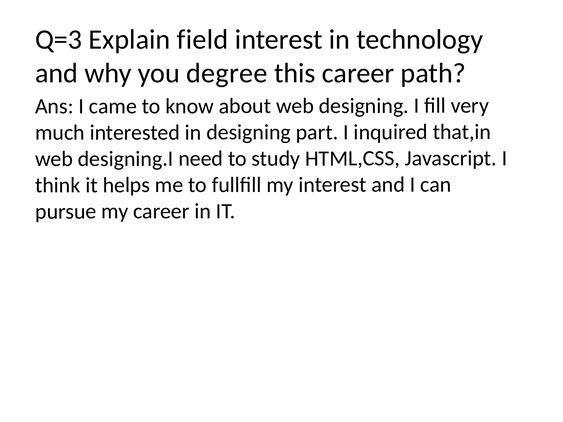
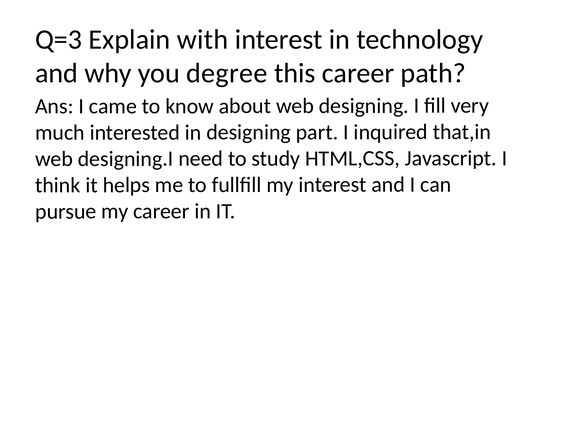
field: field -> with (203, 39)
